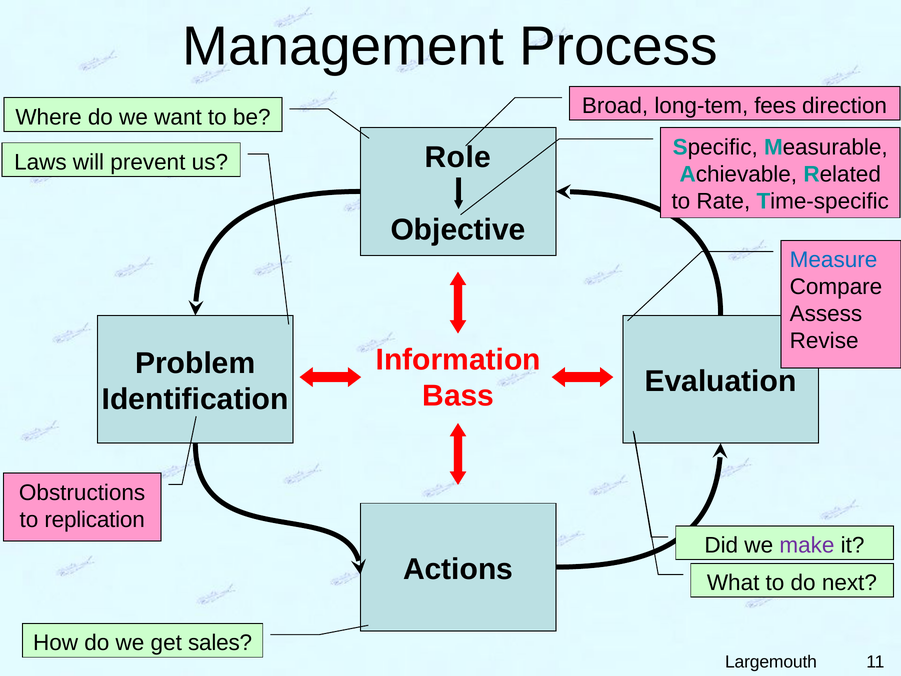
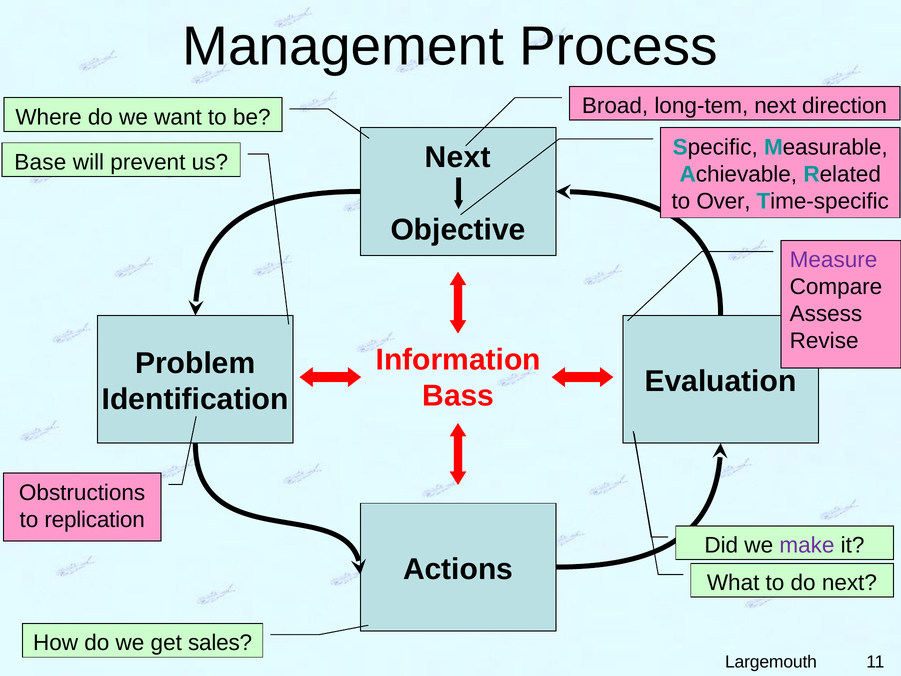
long-tem fees: fees -> next (775, 106)
Role: Role -> Next (458, 157)
Laws: Laws -> Base (40, 162)
Rate: Rate -> Over (723, 201)
Measure colour: blue -> purple (834, 260)
